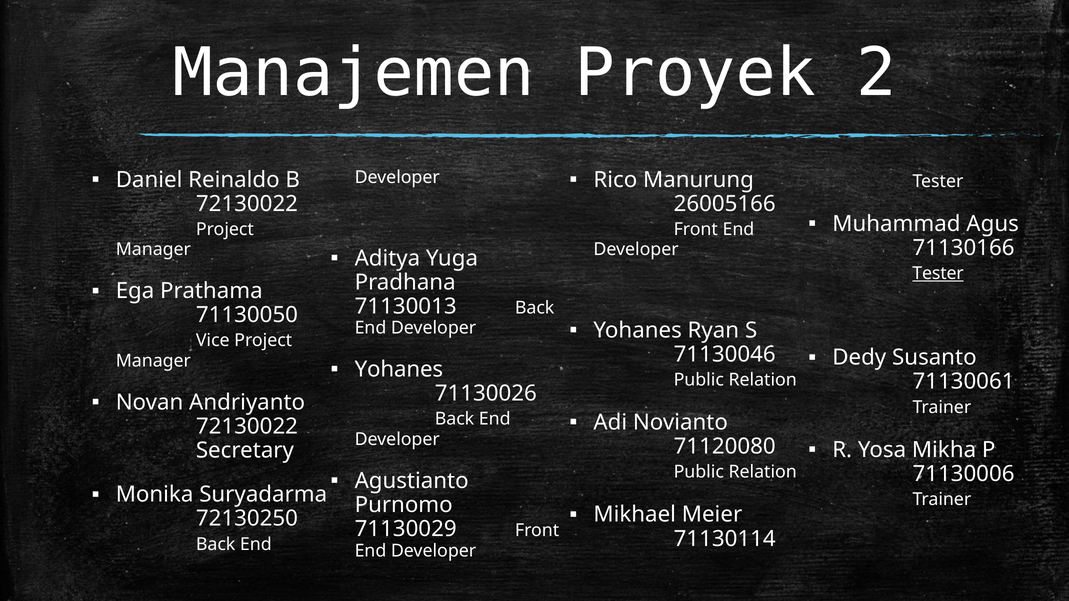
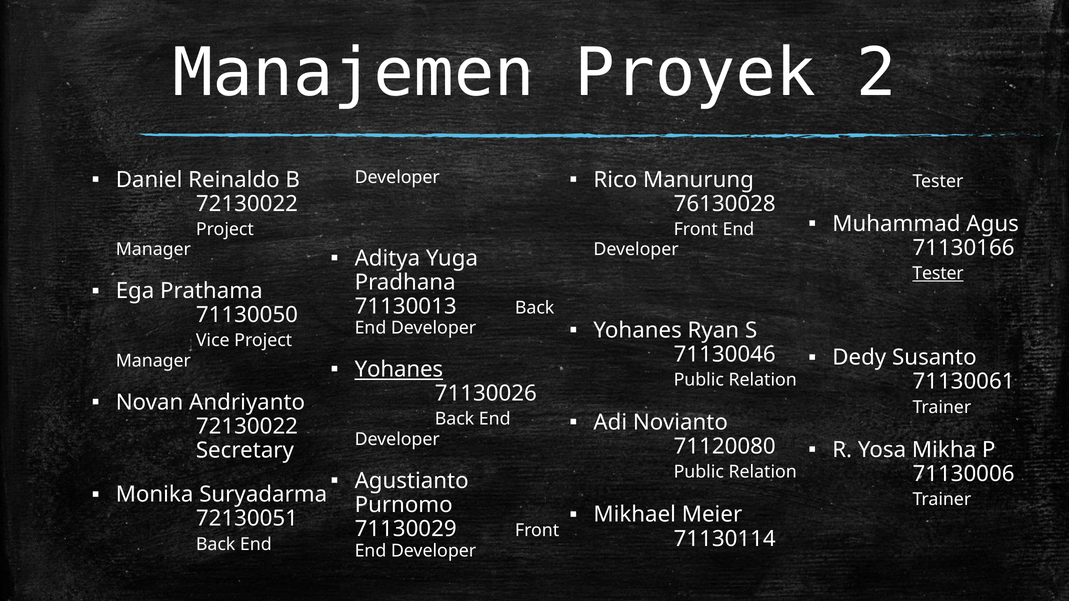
26005166: 26005166 -> 76130028 (725, 204)
Yohanes underline: none -> present (399, 370)
72130250: 72130250 -> 72130051 (247, 519)
